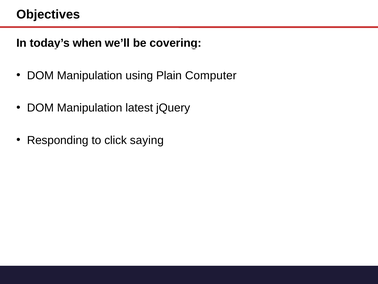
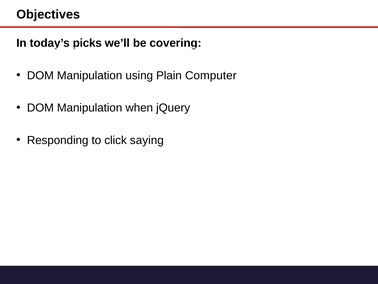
when: when -> picks (87, 43)
latest: latest -> when (139, 108)
